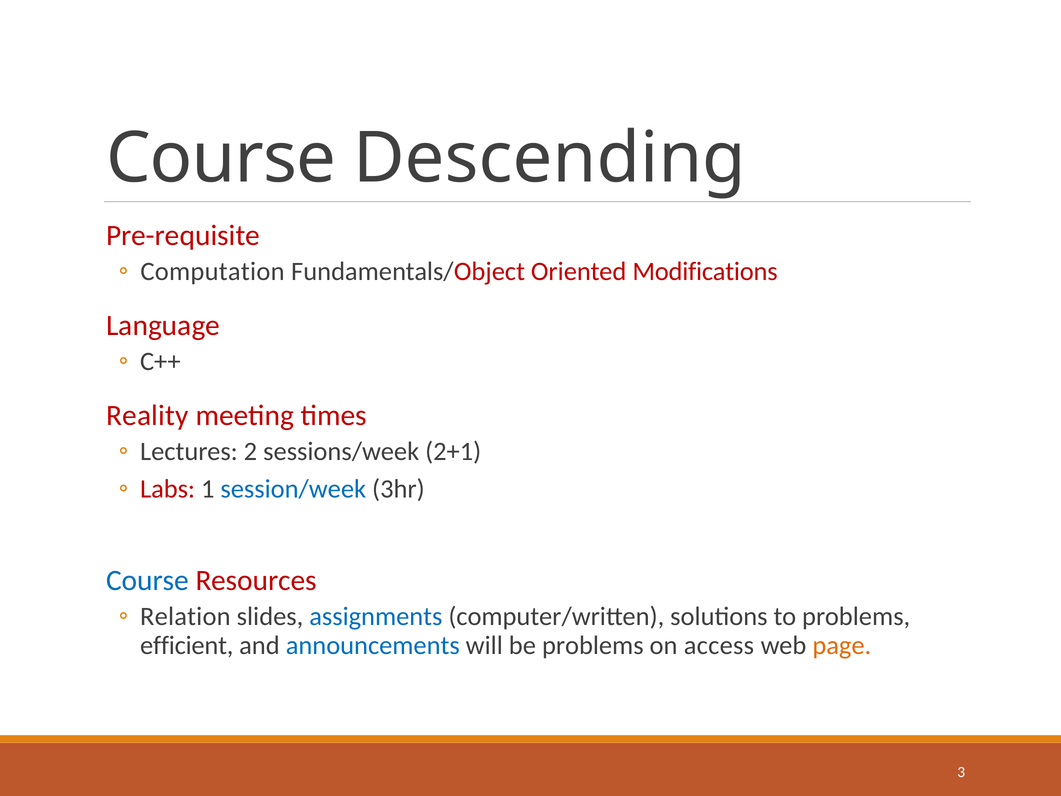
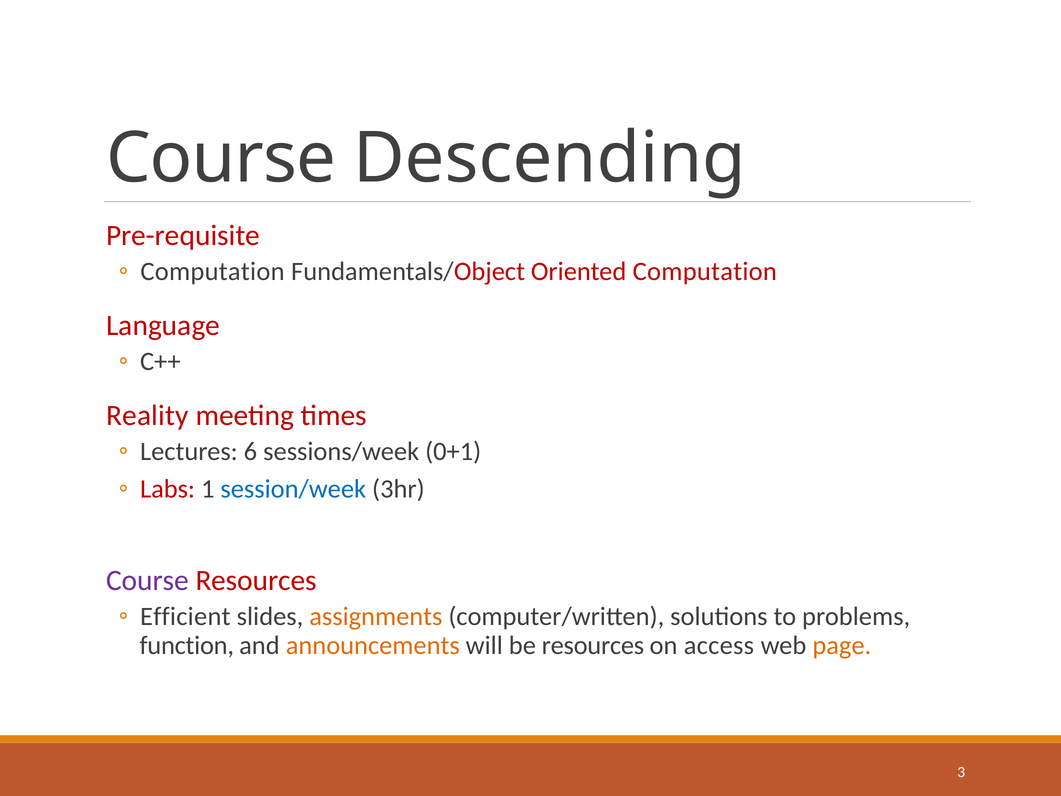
Oriented Modifications: Modifications -> Computation (705, 271)
2: 2 -> 6 (250, 451)
2+1: 2+1 -> 0+1 (453, 451)
Course colour: blue -> purple (148, 580)
Relation: Relation -> Efficient (185, 616)
assignments colour: blue -> orange (376, 616)
efficient: efficient -> function (187, 645)
announcements colour: blue -> orange (373, 645)
be problems: problems -> resources (593, 645)
